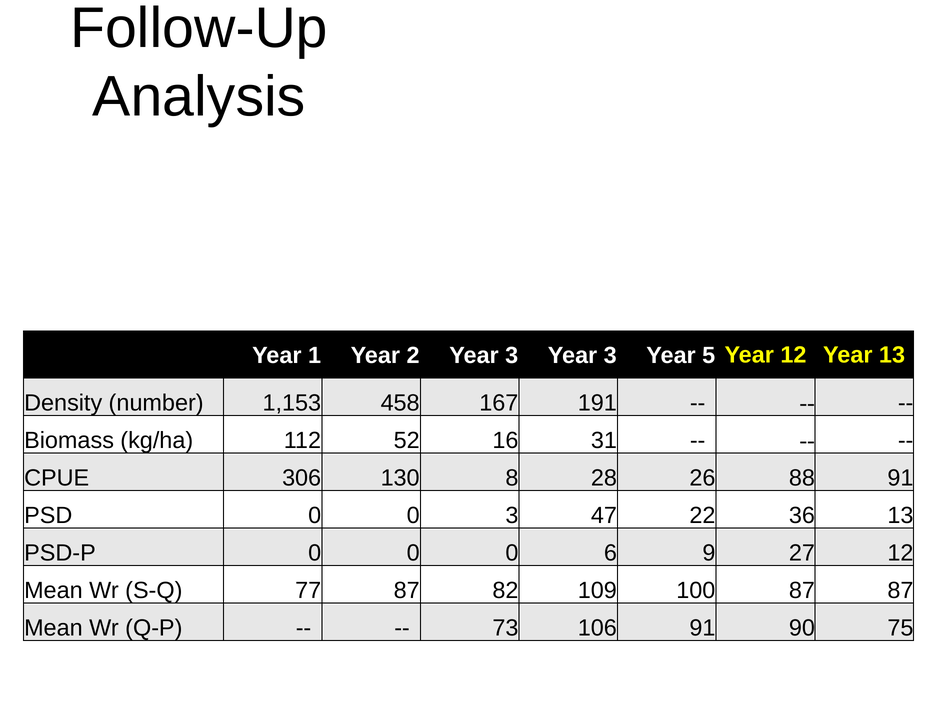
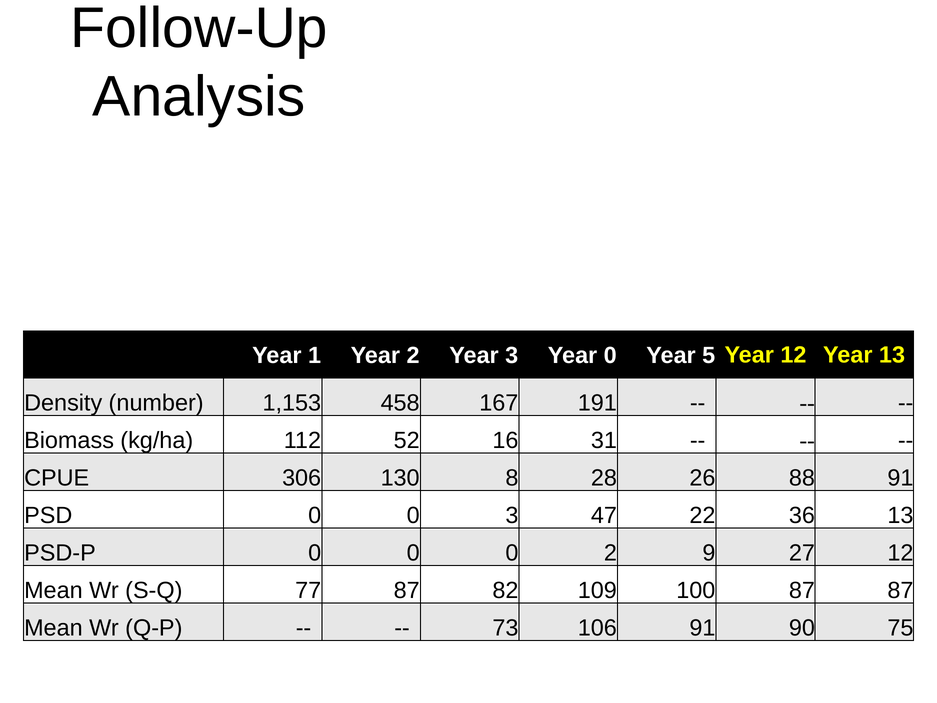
3 Year 3: 3 -> 0 (610, 355)
0 6: 6 -> 2 (610, 553)
